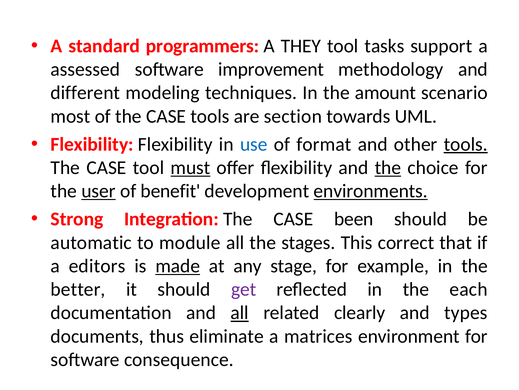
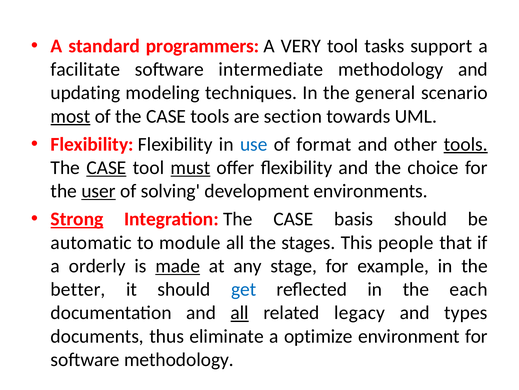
THEY: THEY -> VERY (301, 46)
assessed: assessed -> facilitate (85, 69)
improvement: improvement -> intermediate (271, 69)
different: different -> updating (85, 93)
amount: amount -> general (385, 93)
most underline: none -> present (70, 116)
CASE underline: none -> present (106, 167)
the underline: present -> none (388, 167)
benefit: benefit -> solving (170, 191)
environments underline: present -> none (371, 191)
Strong underline: none -> present (77, 219)
been: been -> basis (354, 219)
correct: correct -> people (406, 242)
editors: editors -> orderly (97, 266)
get colour: purple -> blue (244, 289)
clearly: clearly -> legacy (360, 312)
matrices: matrices -> optimize (318, 336)
software consequence: consequence -> methodology (179, 359)
